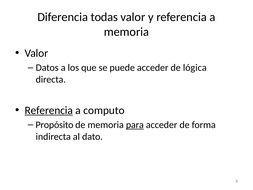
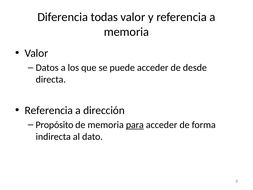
lógica: lógica -> desde (195, 68)
Referencia underline: present -> none (49, 110)
computo: computo -> dirección (104, 110)
